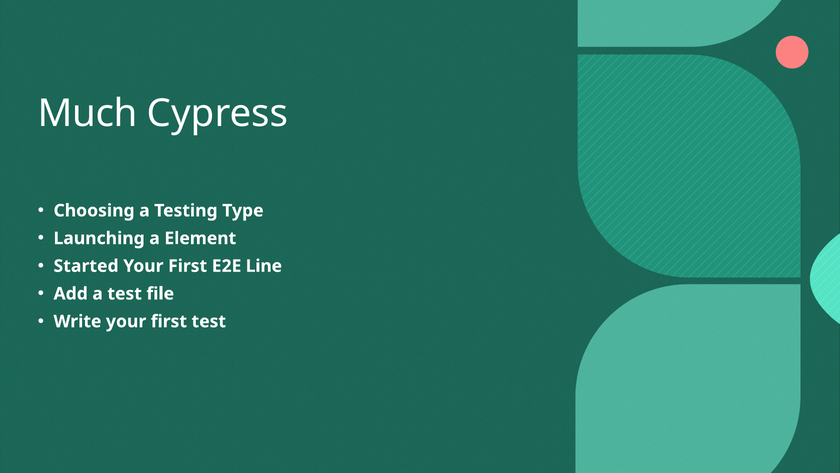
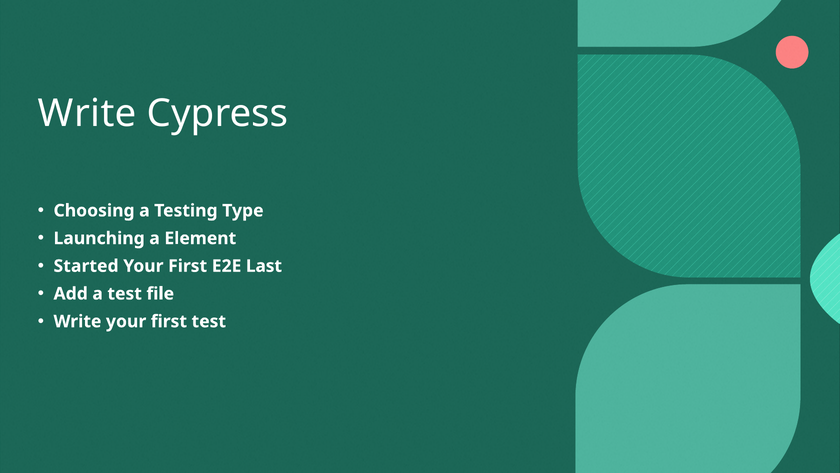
Much: Much -> Write (87, 113)
Line: Line -> Last (264, 266)
